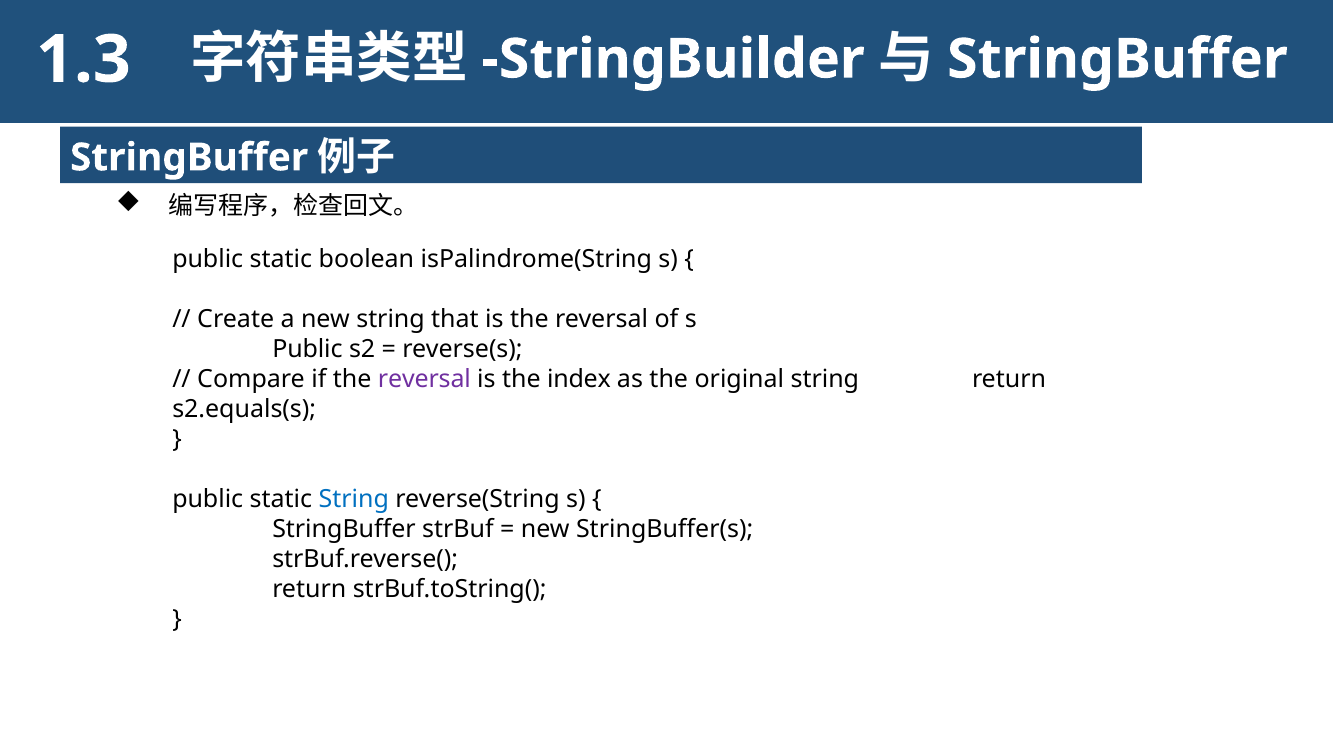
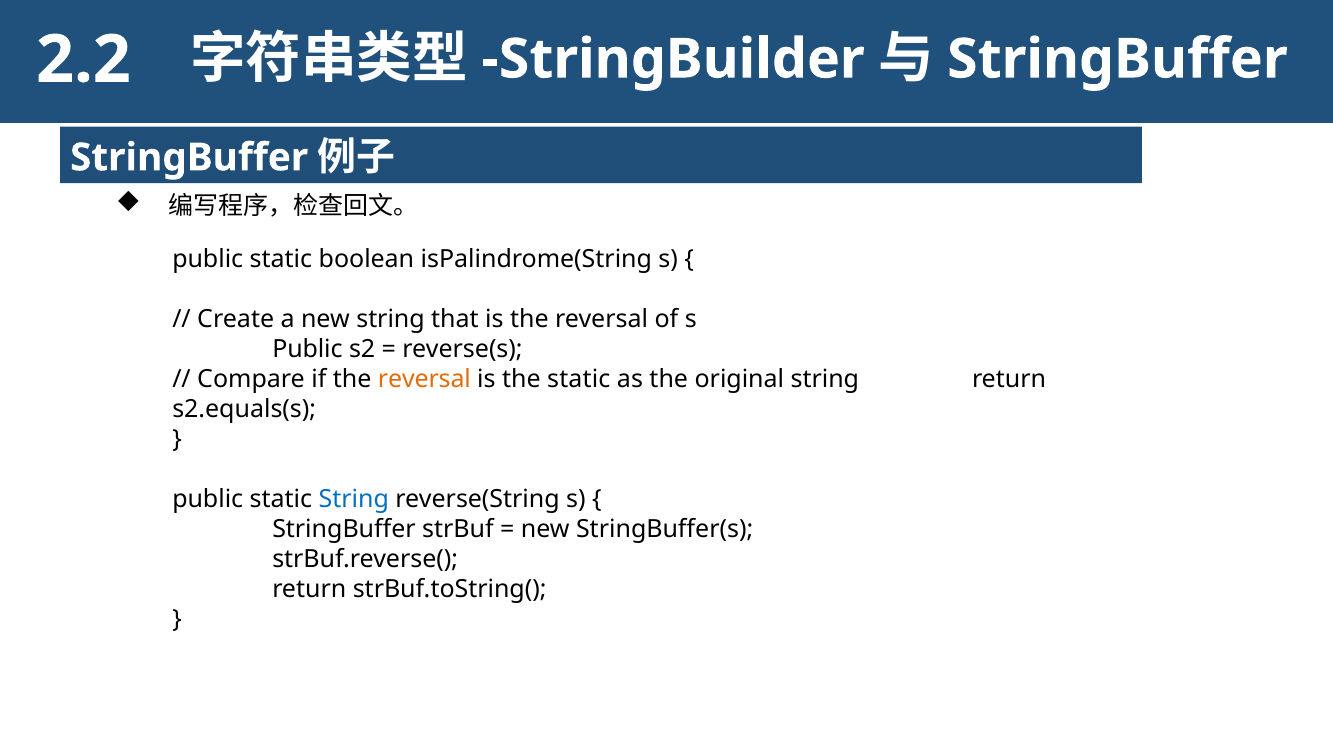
1.3: 1.3 -> 2.2 (83, 60)
reversal colour: purple -> orange (424, 380)
the index: index -> static (579, 380)
